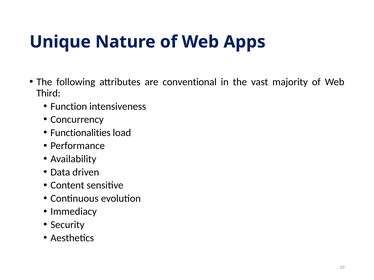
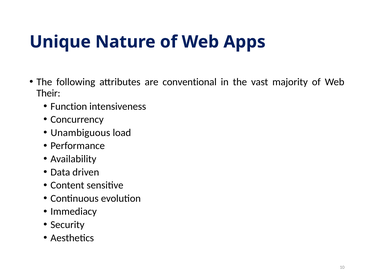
Third: Third -> Their (48, 93)
Functionalities: Functionalities -> Unambiguous (80, 133)
